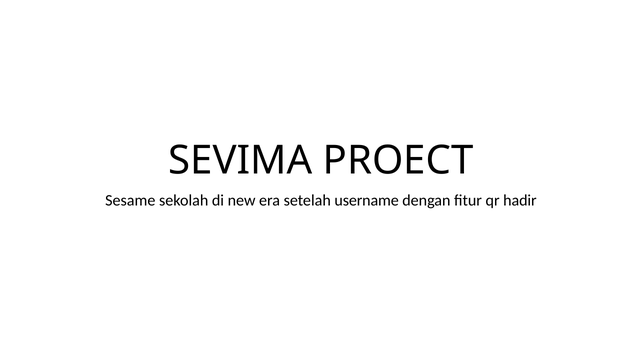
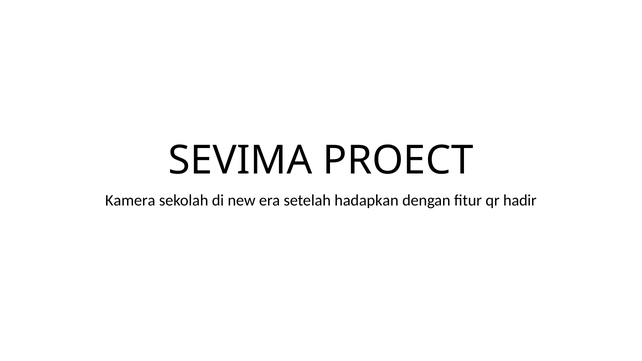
Sesame: Sesame -> Kamera (130, 201)
username: username -> hadapkan (367, 201)
